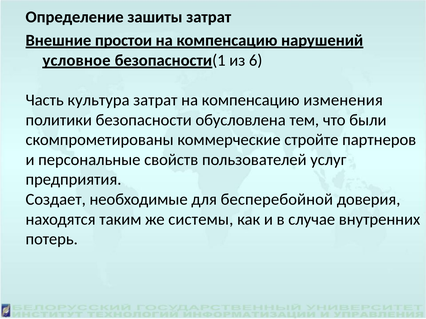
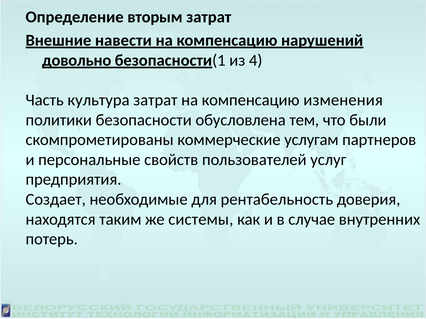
зашиты: зашиты -> вторым (155, 17)
простои: простои -> навести (123, 41)
условное: условное -> довольно (77, 60)
6: 6 -> 4 (256, 60)
стройте: стройте -> услугам (311, 140)
бесперебойной: бесперебойной -> рентабельность (277, 200)
